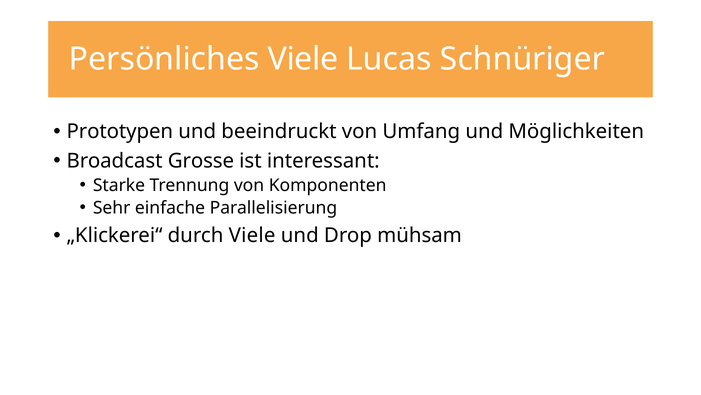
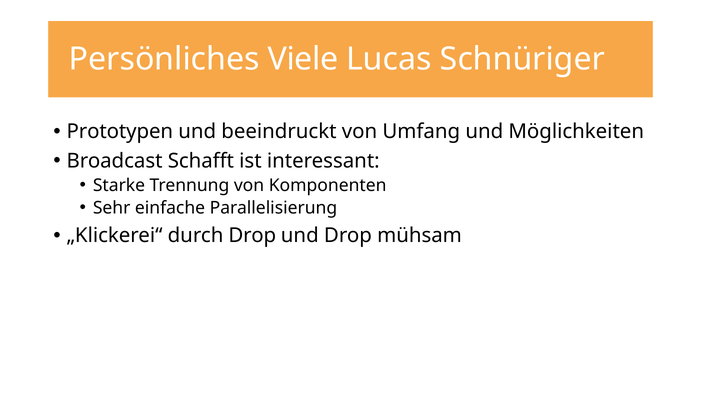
Grosse: Grosse -> Schafft (201, 161)
durch Viele: Viele -> Drop (252, 235)
